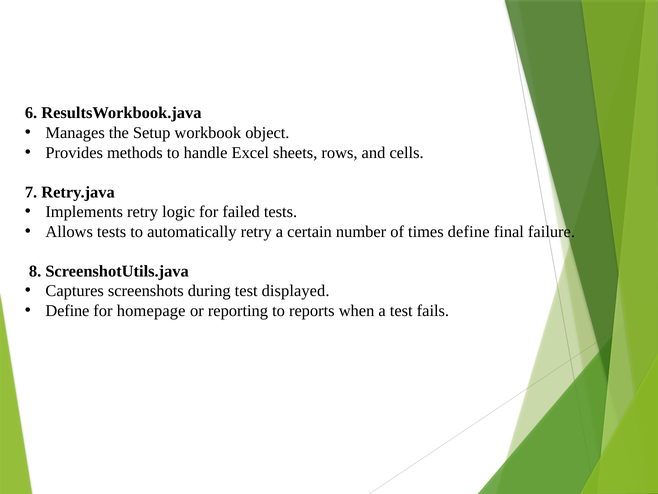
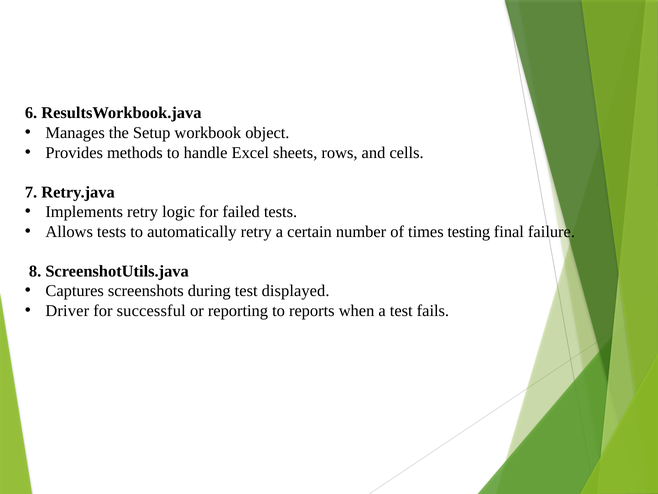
times define: define -> testing (469, 231)
Define: Define -> Driver (67, 310)
homepage: homepage -> successful (151, 310)
